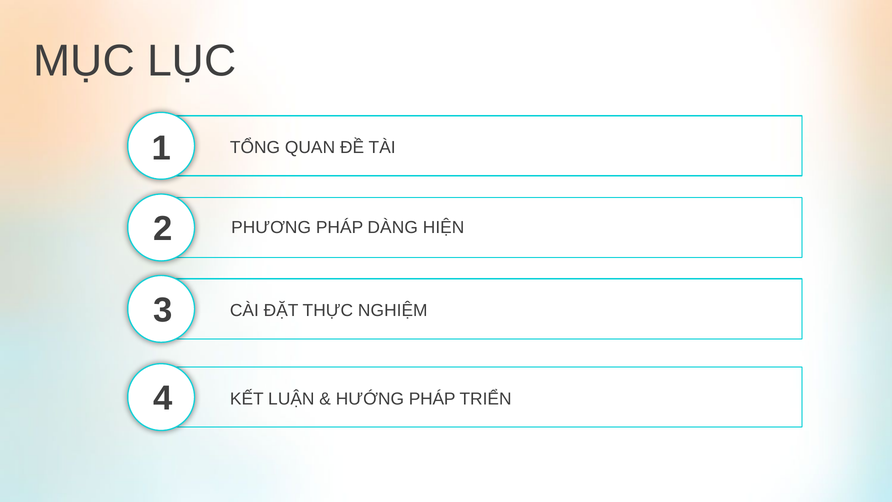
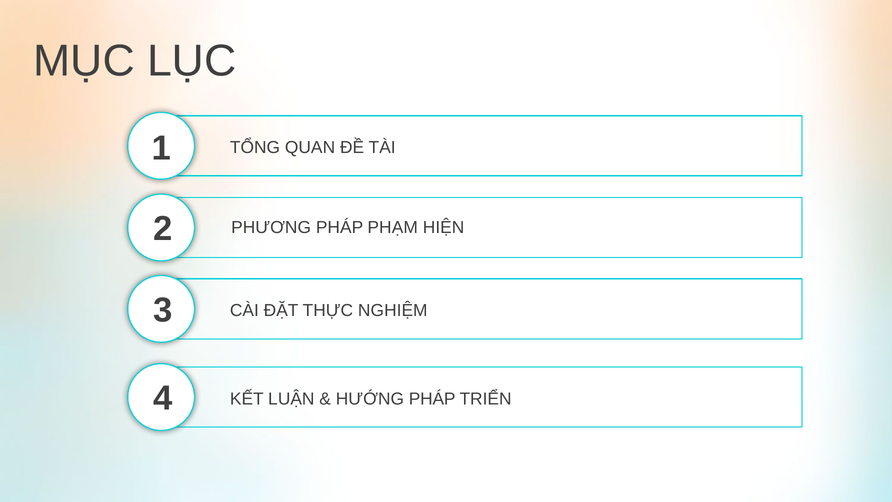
DÀNG: DÀNG -> PHẠM (393, 227)
